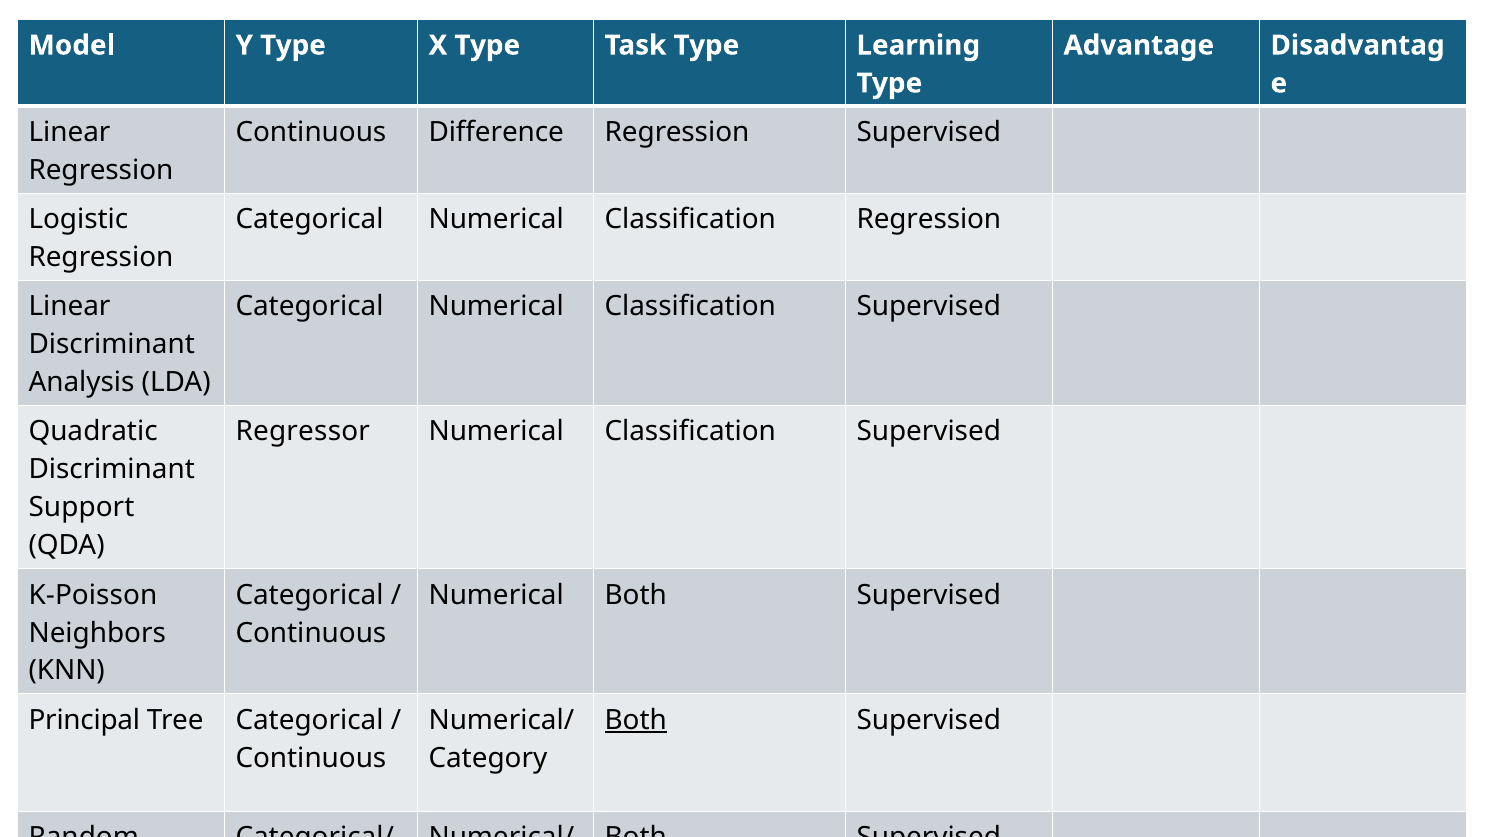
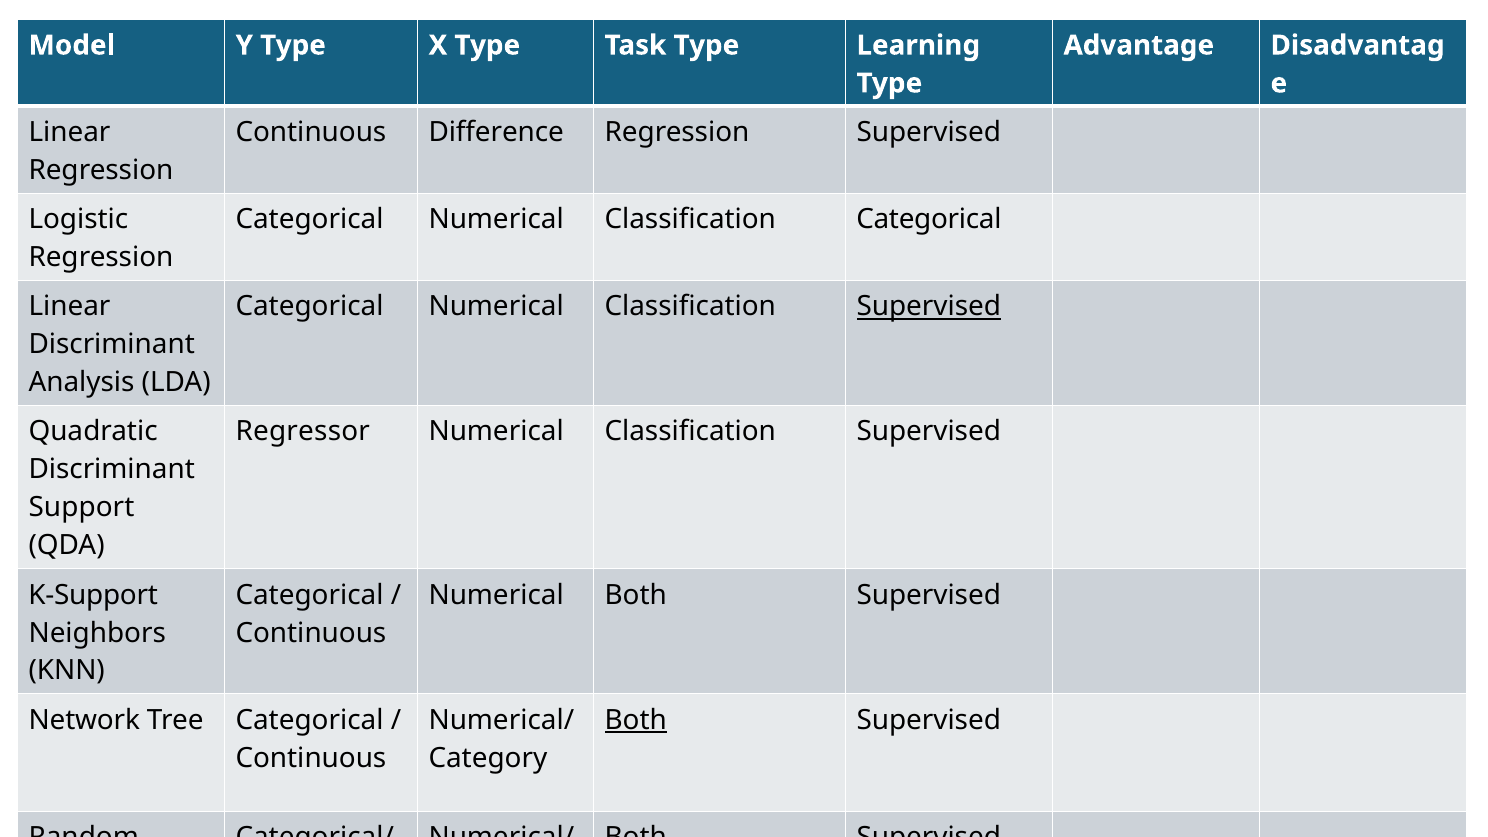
Classification Regression: Regression -> Categorical (929, 220)
Supervised underline: none -> present (929, 307)
K-Poisson: K-Poisson -> K-Support (93, 595)
Principal: Principal -> Network (84, 720)
